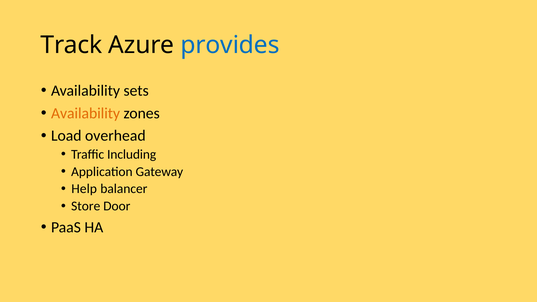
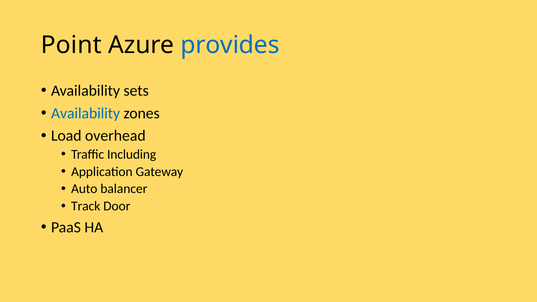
Track: Track -> Point (71, 45)
Availability colour: orange -> blue (86, 113)
Help: Help -> Auto (84, 189)
Store: Store -> Track (86, 206)
